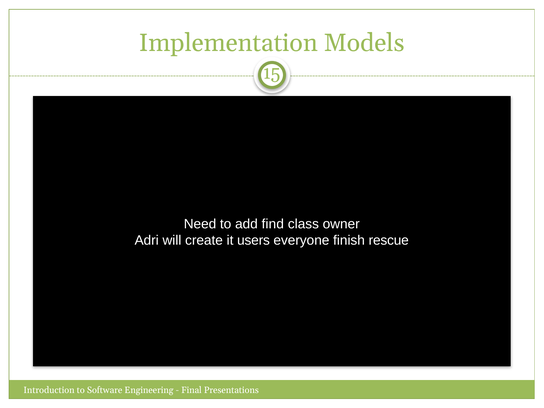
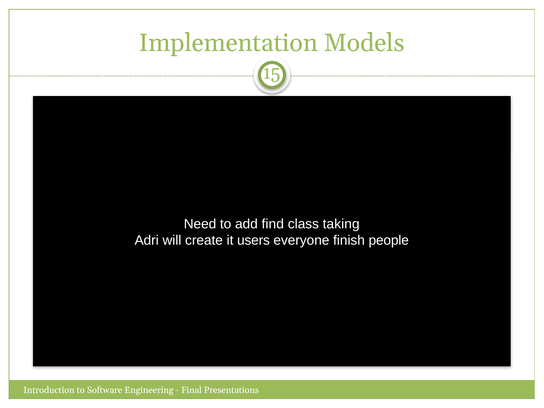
owner: owner -> taking (341, 224)
rescue: rescue -> people (389, 240)
